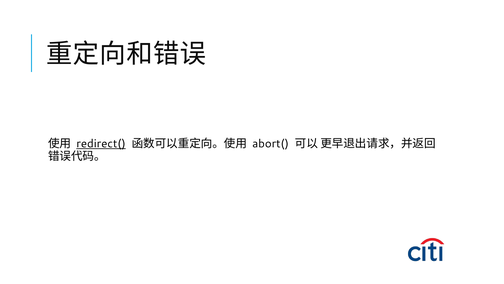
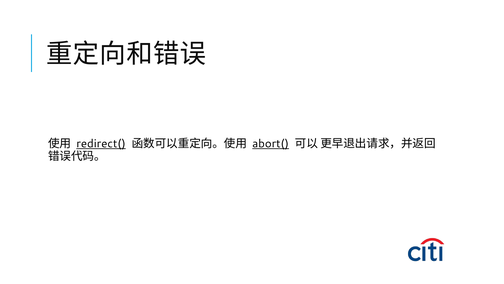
abort( underline: none -> present (271, 144)
